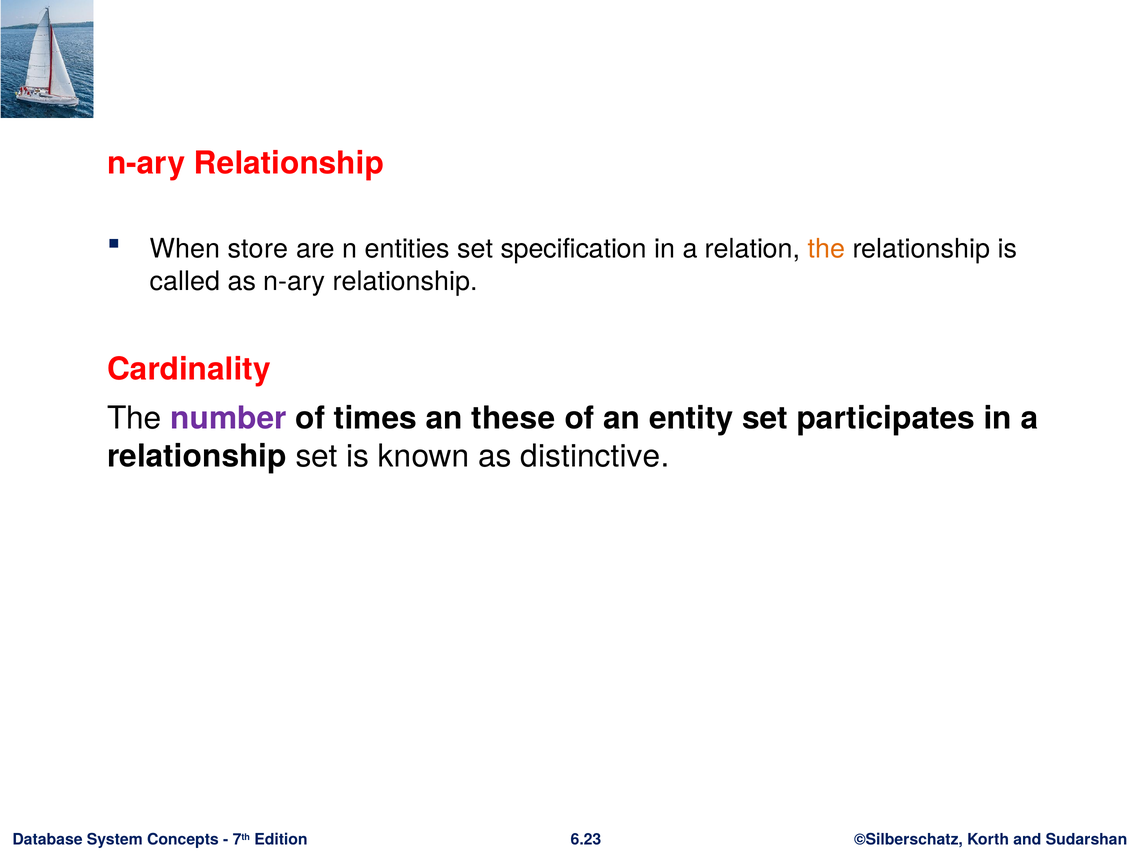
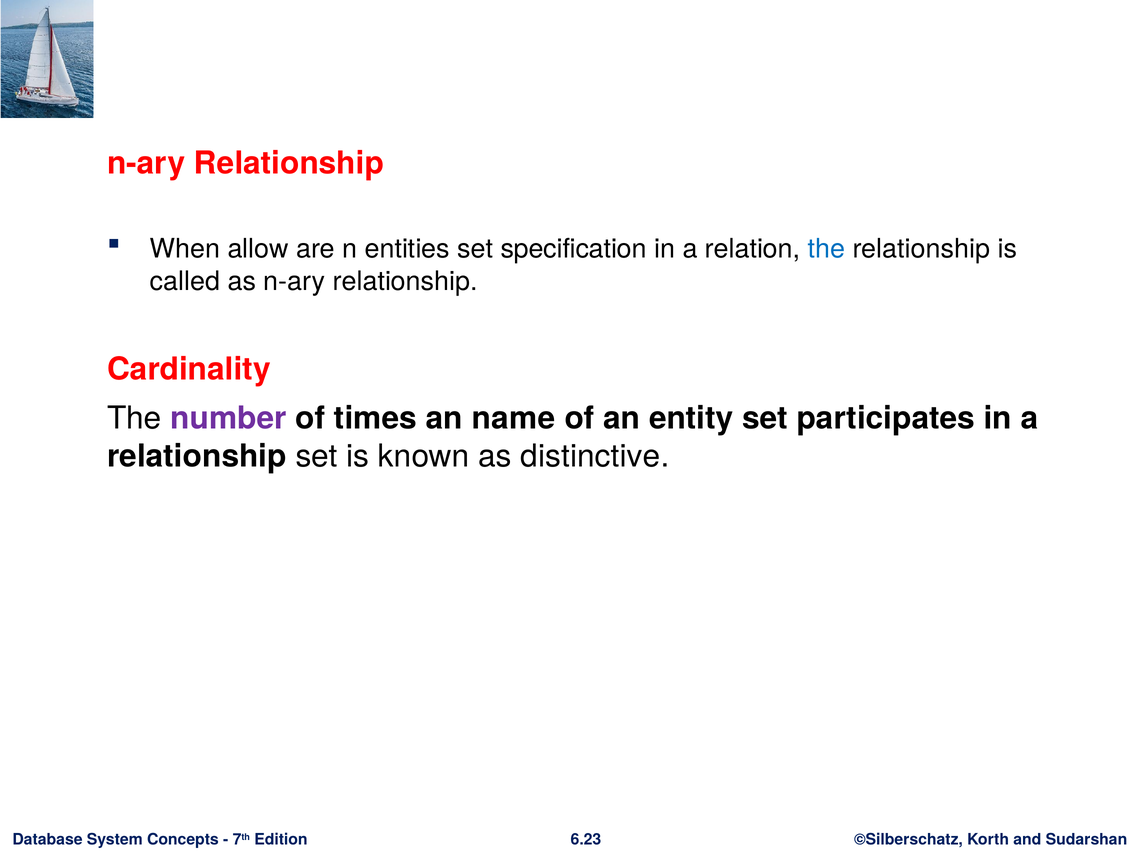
store: store -> allow (258, 249)
the colour: orange -> blue (827, 249)
these: these -> name (513, 419)
